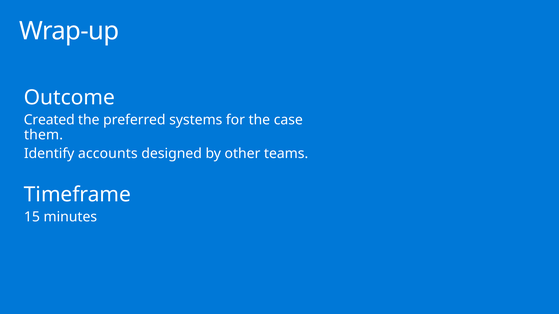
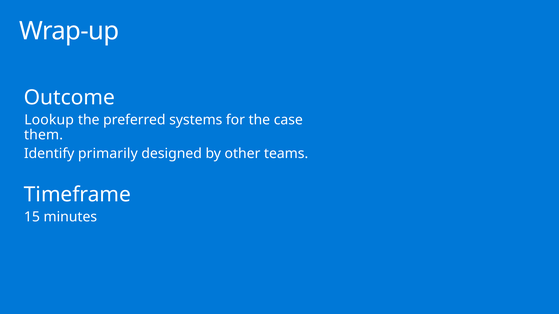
Created: Created -> Lookup (49, 120)
accounts: accounts -> primarily (108, 154)
